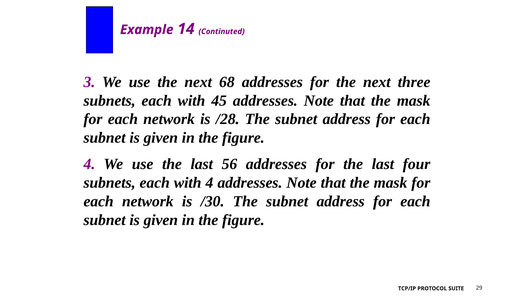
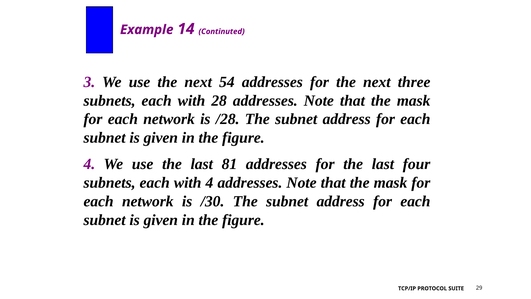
68: 68 -> 54 (227, 82)
45: 45 -> 28 (219, 100)
56: 56 -> 81 (229, 164)
